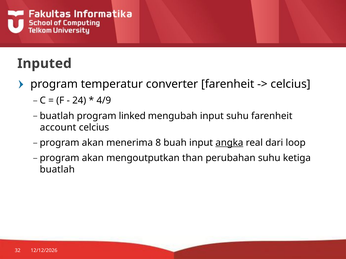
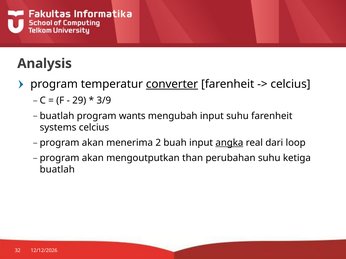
Inputed: Inputed -> Analysis (45, 64)
converter underline: none -> present (172, 84)
24: 24 -> 29 (79, 101)
4/9: 4/9 -> 3/9 (104, 101)
linked: linked -> wants (132, 116)
account: account -> systems (58, 128)
8: 8 -> 2 (158, 143)
